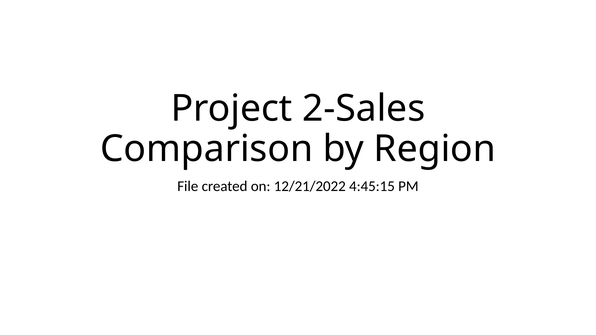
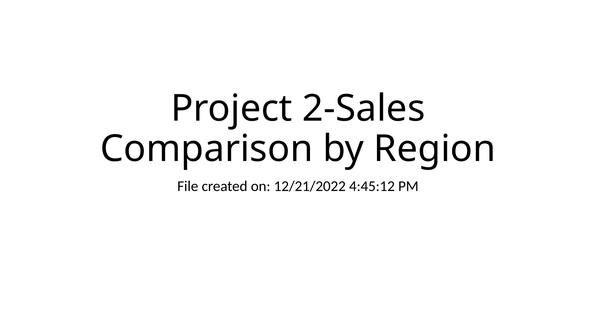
4:45:15: 4:45:15 -> 4:45:12 (372, 186)
